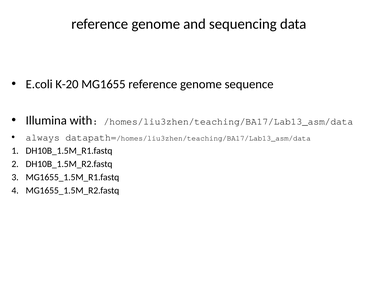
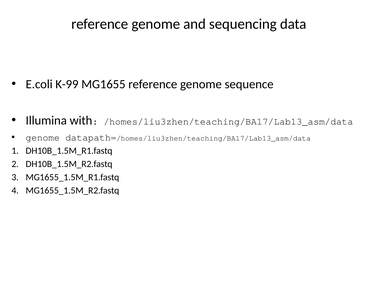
K-20: K-20 -> K-99 (67, 84)
always: always -> genome (43, 137)
